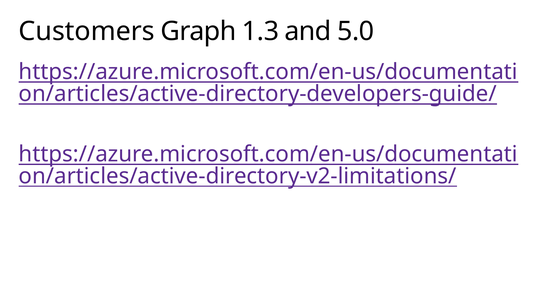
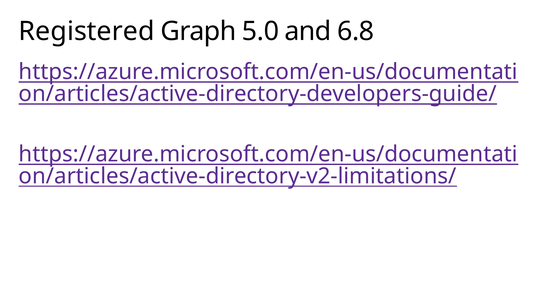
Customers: Customers -> Registered (87, 31)
1.3: 1.3 -> 5.0 (260, 31)
5.0: 5.0 -> 6.8 (356, 31)
